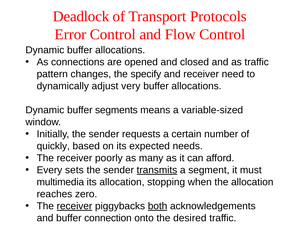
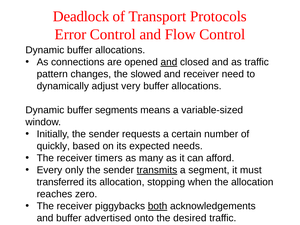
and underline: none -> present (169, 62)
specify: specify -> slowed (146, 74)
poorly: poorly -> timers (109, 158)
sets: sets -> only (74, 170)
multimedia: multimedia -> transferred (60, 182)
receiver underline: present -> none (74, 206)
connection: connection -> advertised (108, 218)
